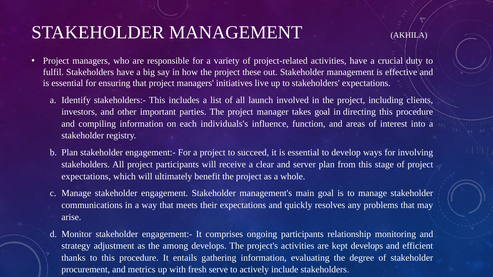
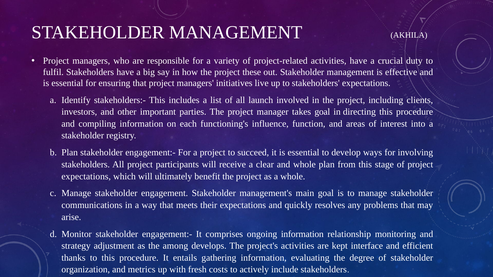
individuals's: individuals's -> functioning's (224, 124)
and server: server -> whole (304, 165)
ongoing participants: participants -> information (302, 234)
kept develops: develops -> interface (367, 246)
procurement: procurement -> organization (86, 270)
serve: serve -> costs (218, 270)
